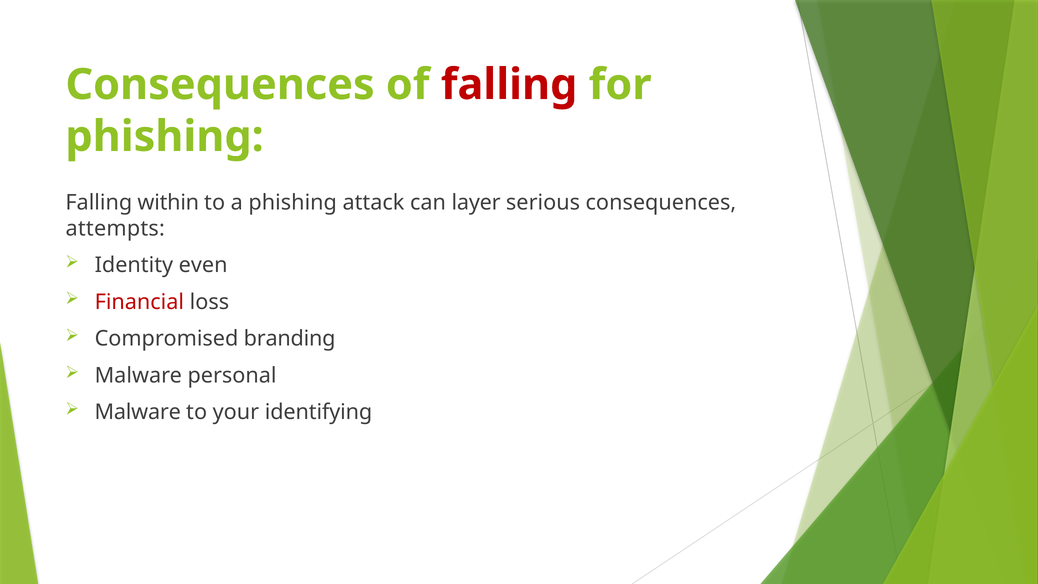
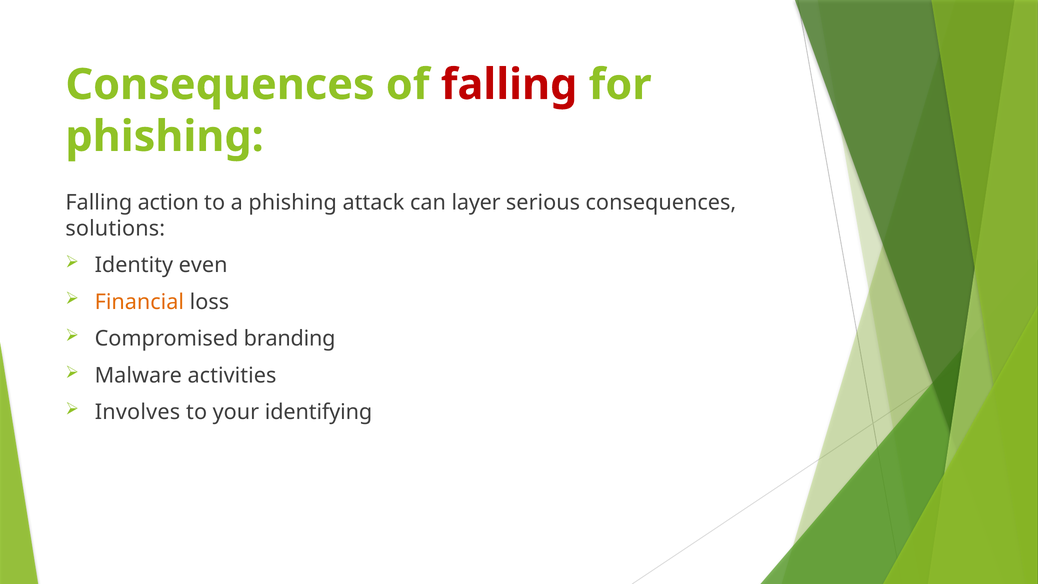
within: within -> action (168, 202)
attempts: attempts -> solutions (115, 228)
Financial colour: red -> orange (139, 302)
personal: personal -> activities (232, 375)
Malware: Malware -> Involves (137, 412)
